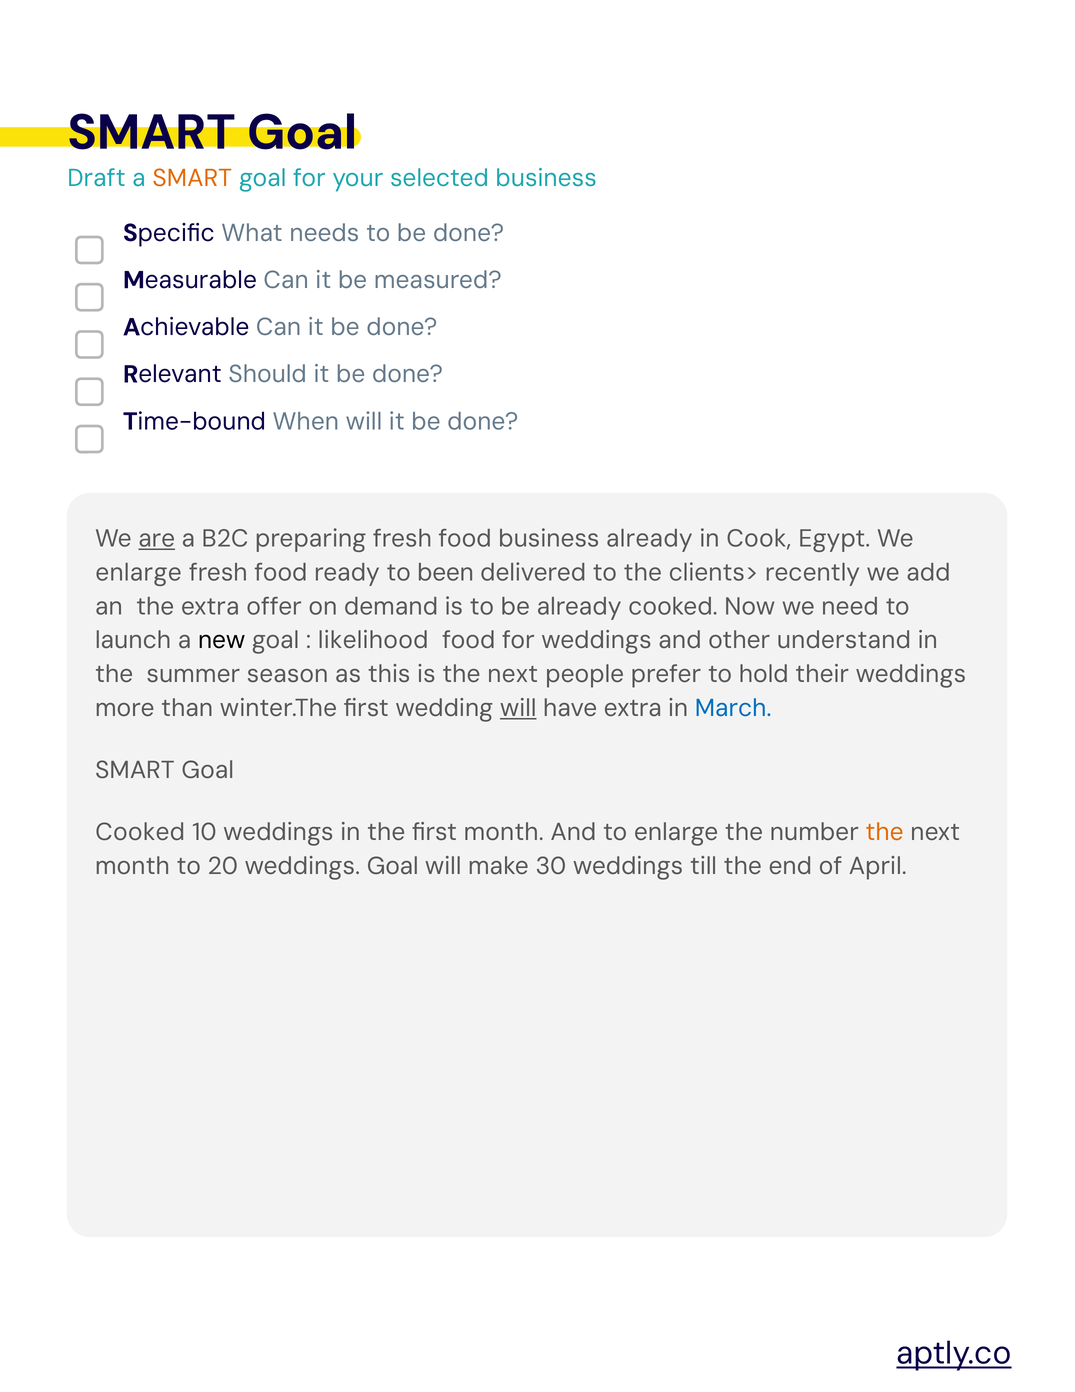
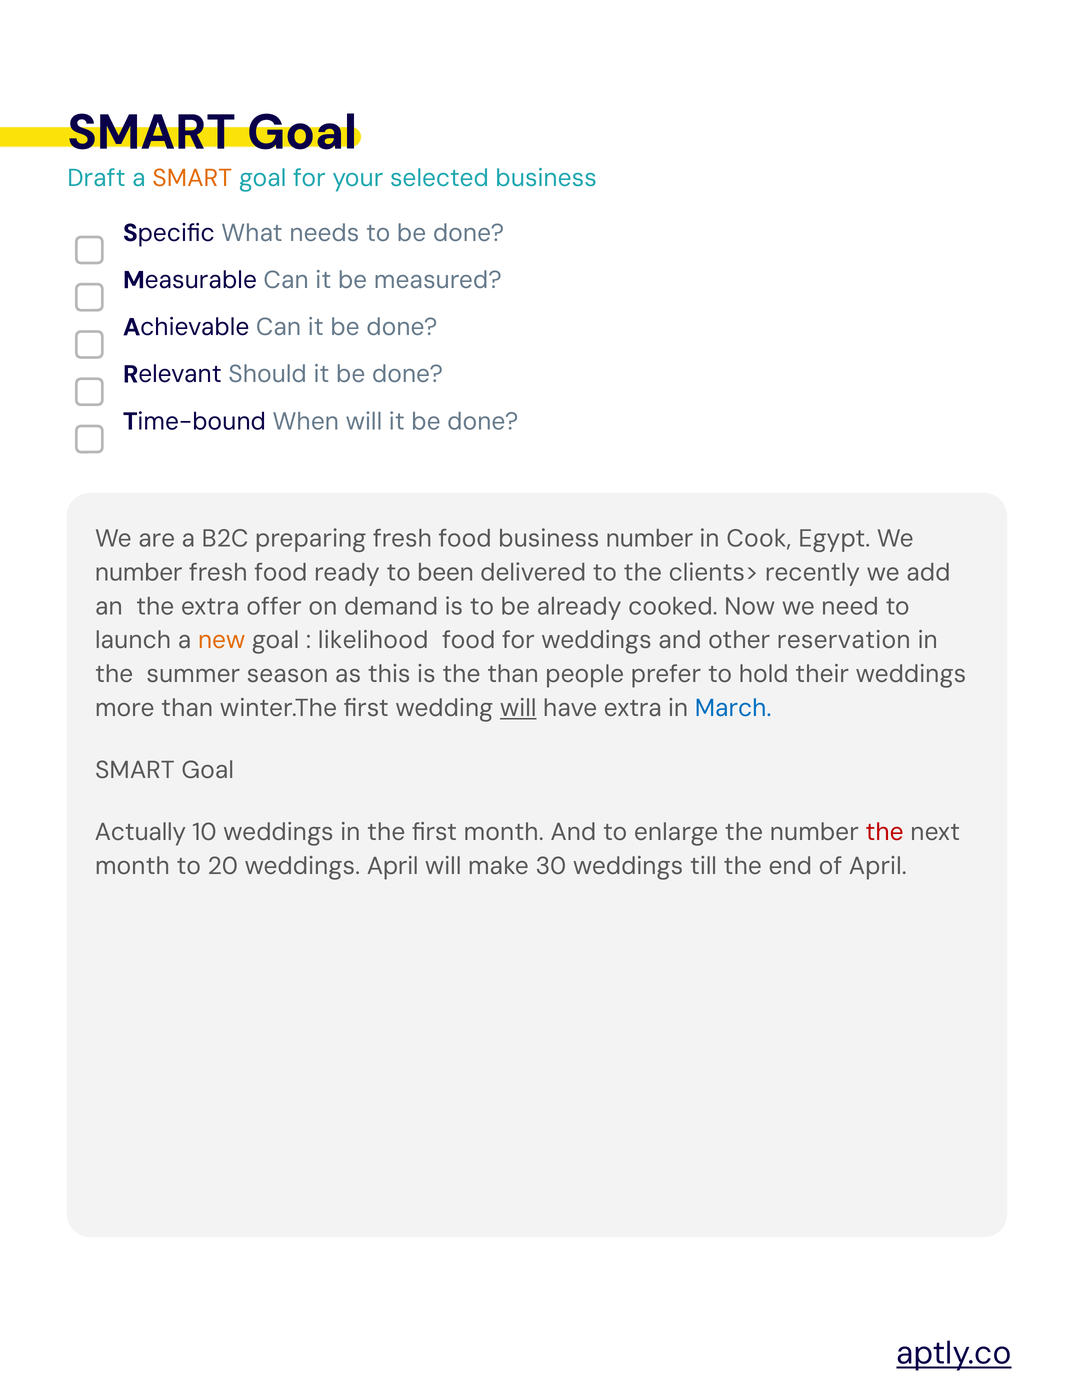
are underline: present -> none (157, 538)
business already: already -> number (650, 538)
enlarge: enlarge -> number (139, 572)
new colour: black -> orange (222, 640)
understand: understand -> reservation (844, 640)
is the next: next -> than (513, 674)
Cooked: Cooked -> Actually (140, 832)
the colour: orange -> red (885, 832)
weddings Goal: Goal -> April (393, 866)
